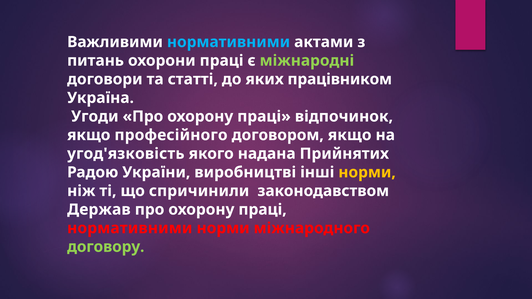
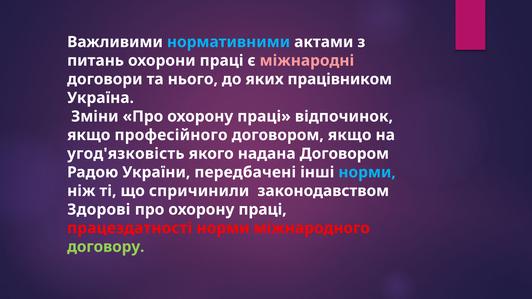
міжнародні colour: light green -> pink (307, 61)
статті: статті -> нього (193, 79)
Угоди: Угоди -> Зміни (95, 117)
надана Прийнятих: Прийнятих -> Договором (344, 154)
виробництві: виробництві -> передбачені (245, 172)
норми colour: yellow -> light blue (367, 172)
Держав: Держав -> Здорові (99, 210)
нормативними: нормативними -> працездатності (130, 228)
